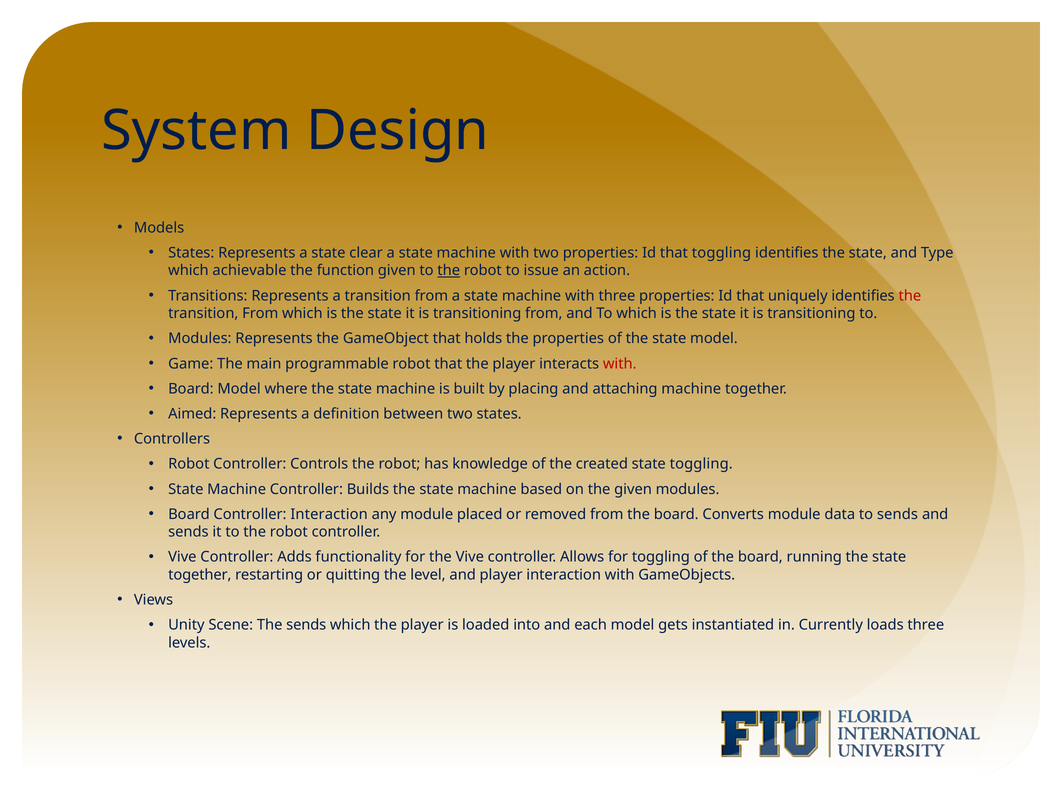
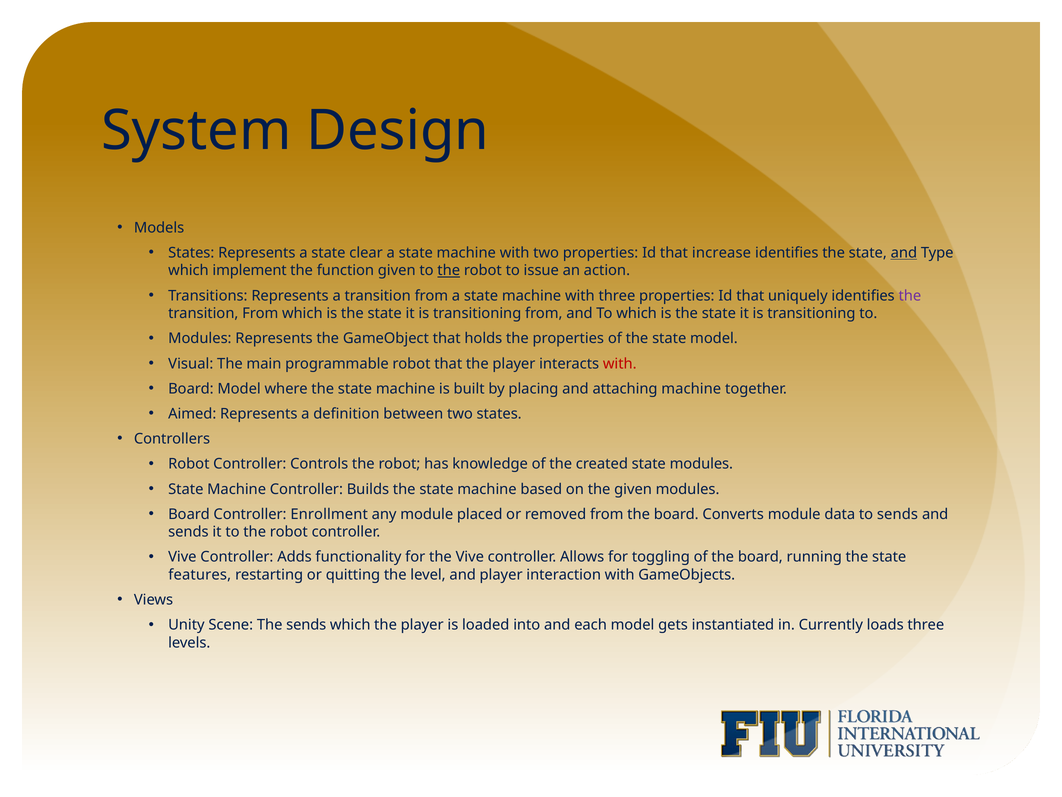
that toggling: toggling -> increase (721, 253)
and underline: none -> present (904, 253)
achievable: achievable -> implement (250, 270)
the colour: red -> purple (910, 296)
Game: Game -> Visual (191, 363)
state toggling: toggling -> modules (701, 464)
Controller Interaction: Interaction -> Enrollment (329, 514)
together: together -> features (200, 574)
